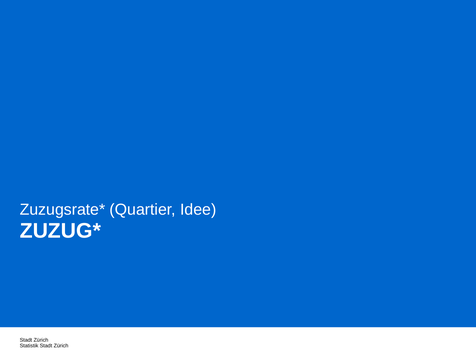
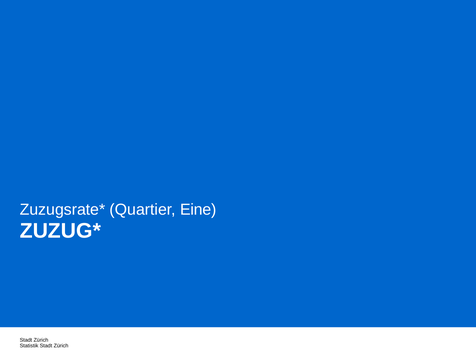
Idee: Idee -> Eine (198, 210)
